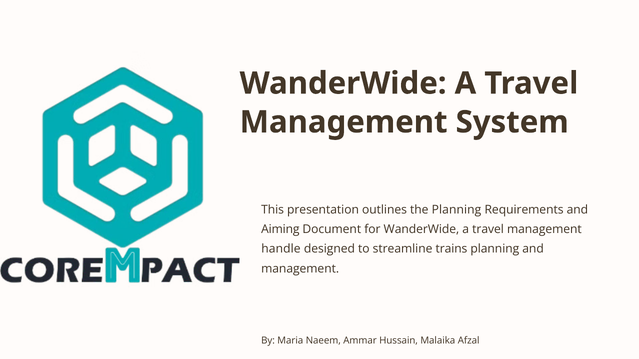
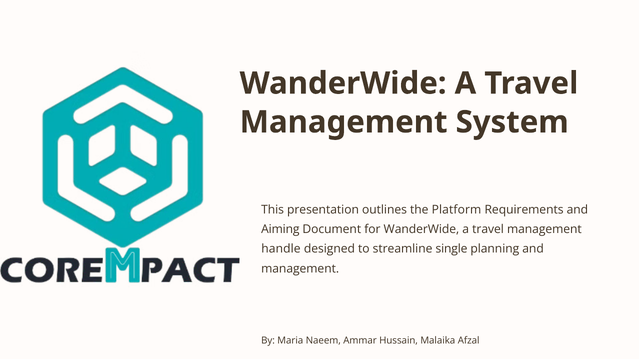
the Planning: Planning -> Platform (456, 210)
trains: trains -> single (451, 249)
